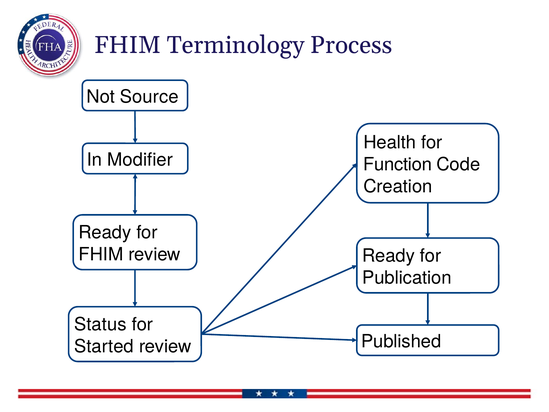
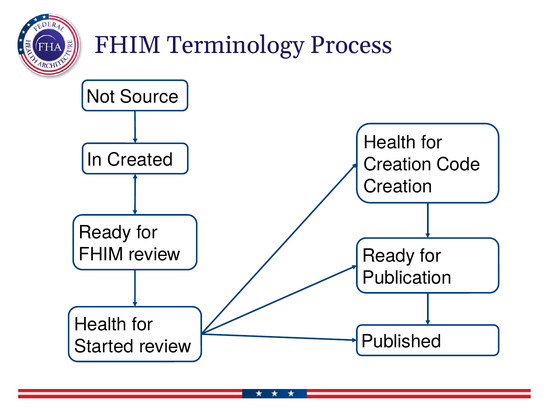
Modifier: Modifier -> Created (140, 160)
Function: Function -> Creation (398, 164)
Status: Status -> Health (100, 324)
